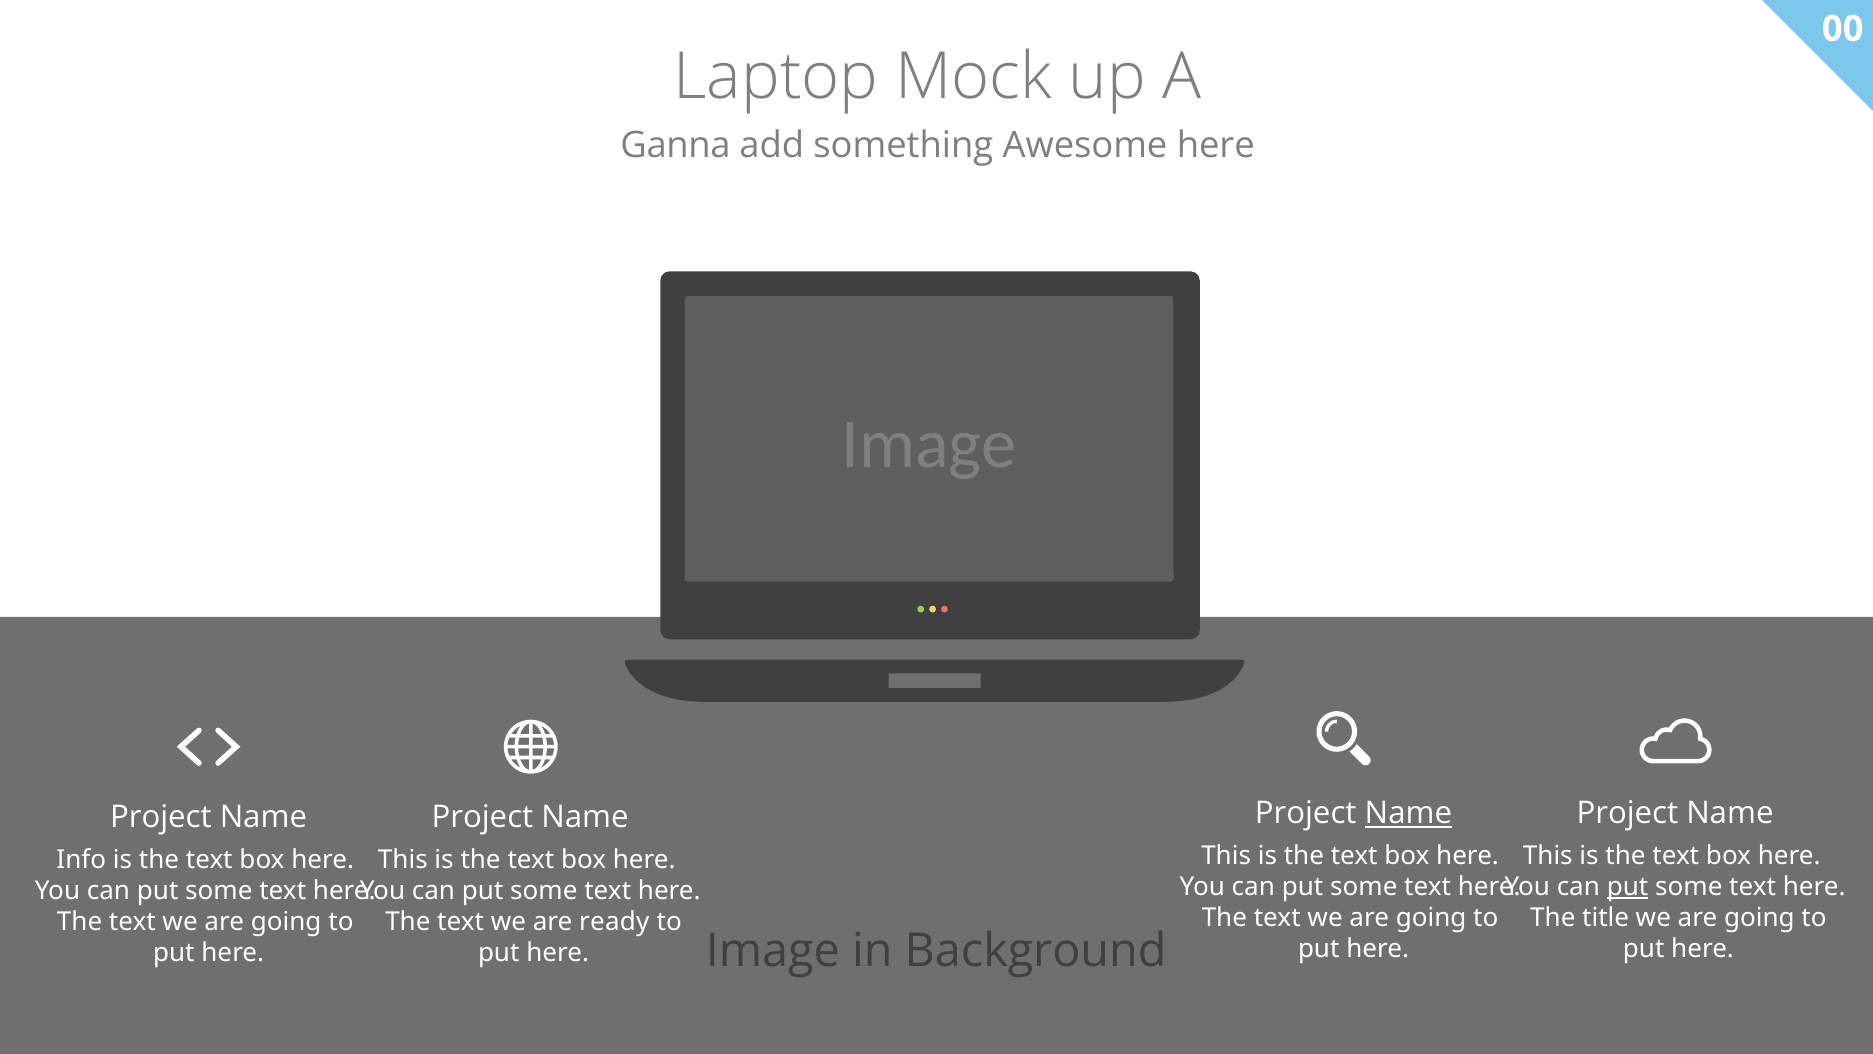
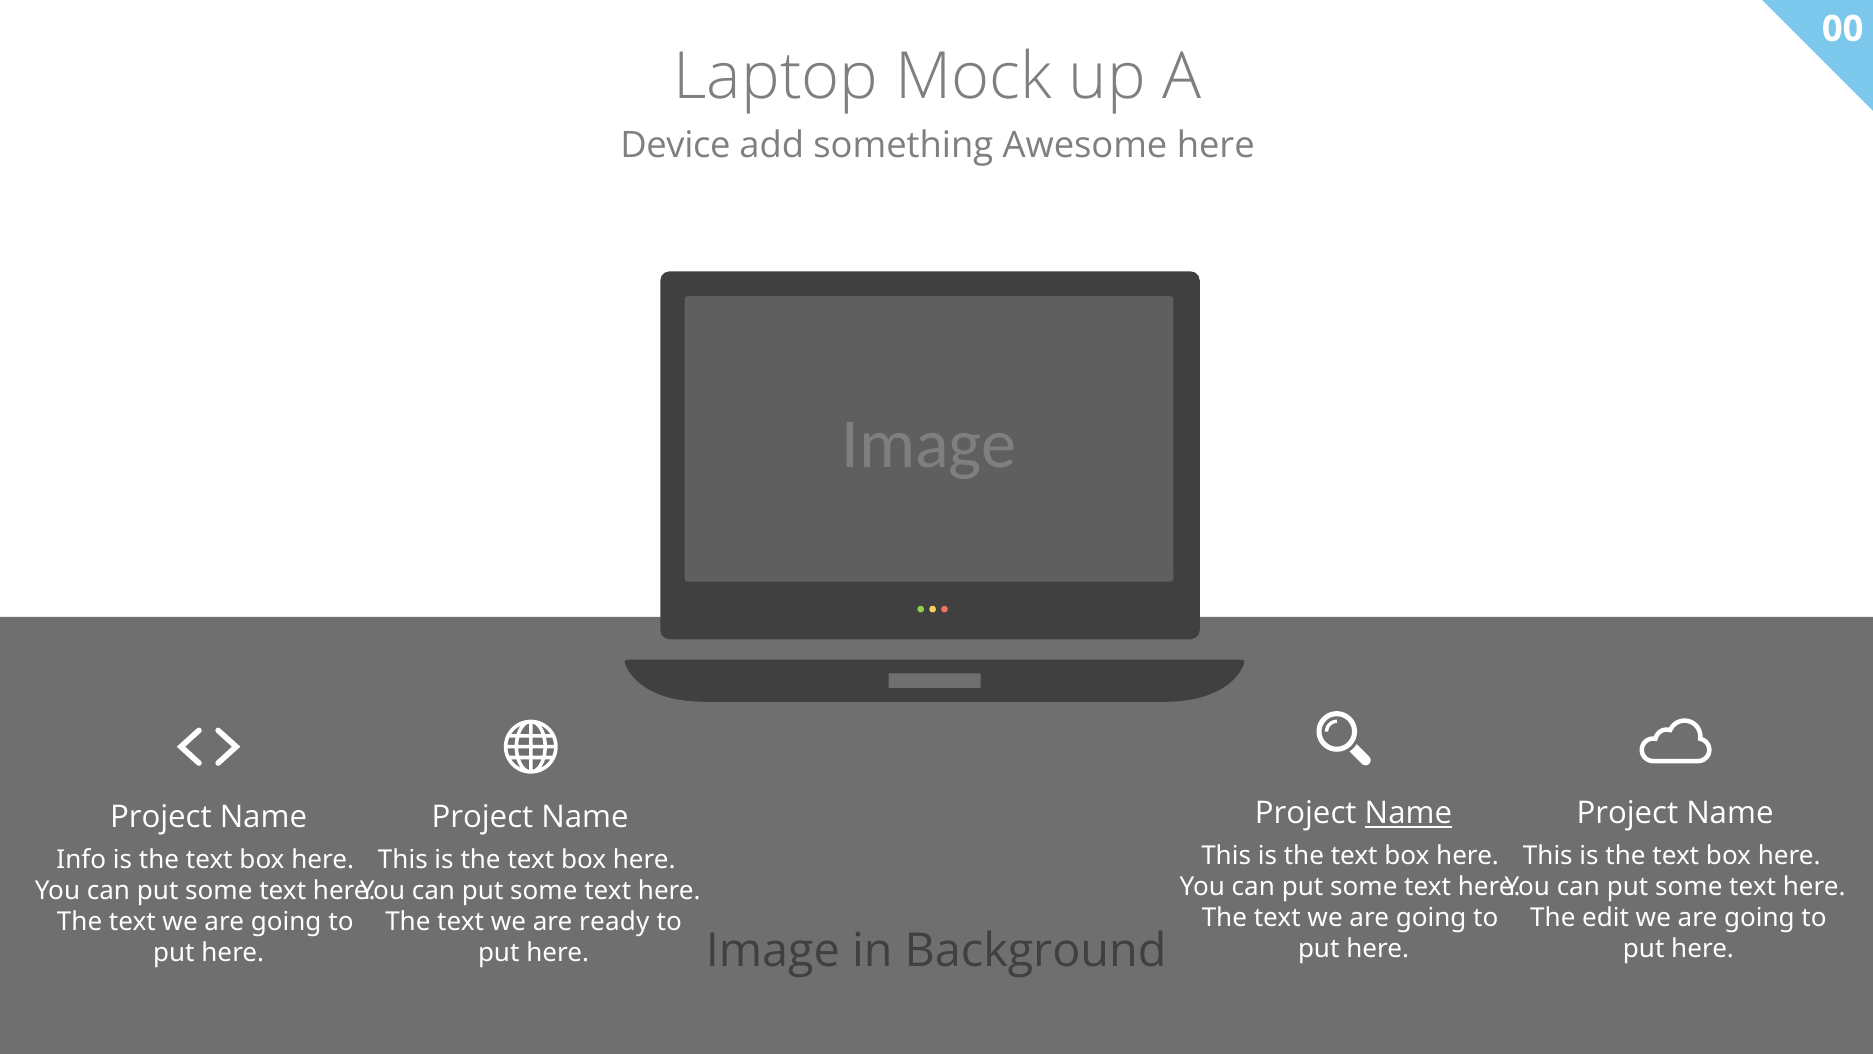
Ganna: Ganna -> Device (675, 146)
put underline: present -> none (1628, 887)
title: title -> edit (1606, 918)
